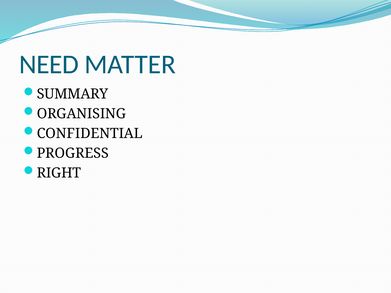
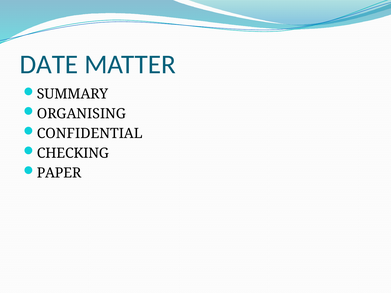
NEED: NEED -> DATE (49, 65)
PROGRESS: PROGRESS -> CHECKING (73, 153)
RIGHT: RIGHT -> PAPER (59, 173)
